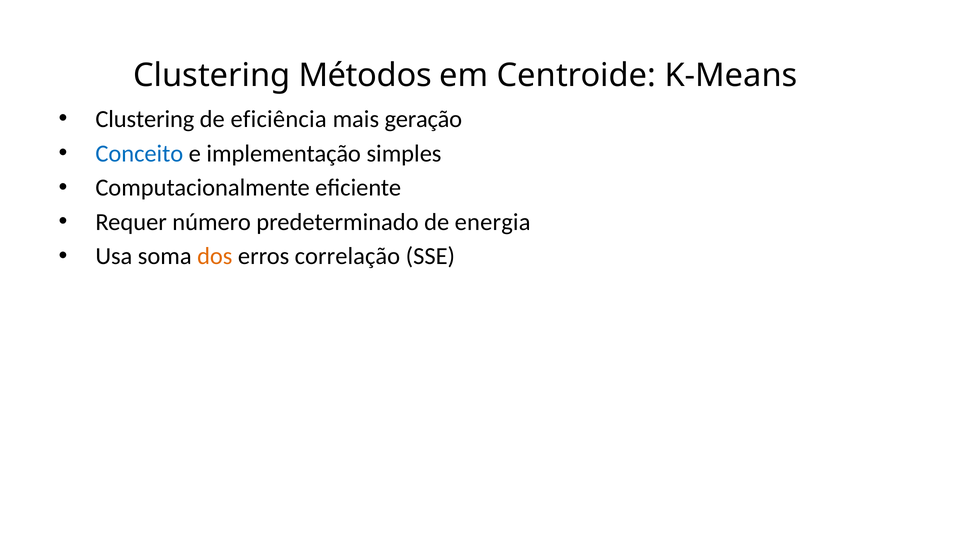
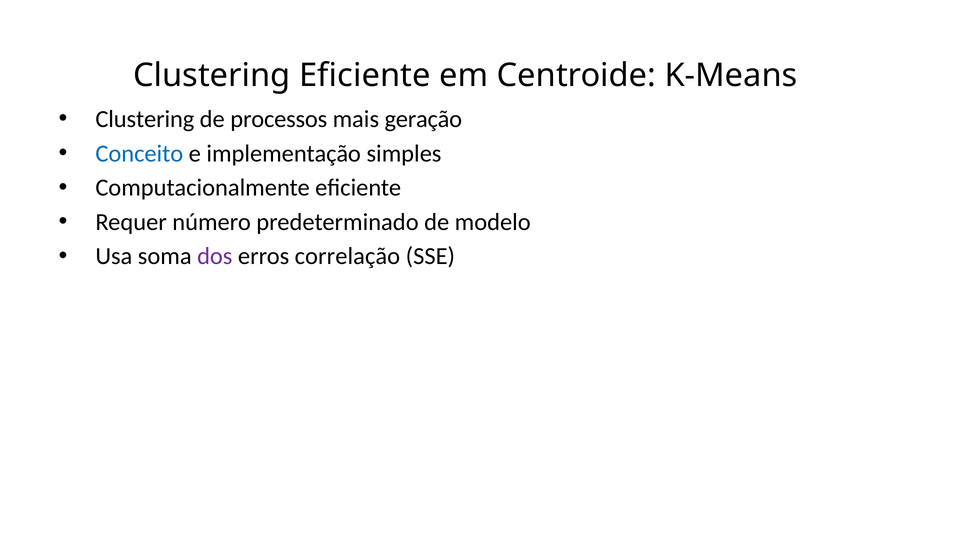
Clustering Métodos: Métodos -> Eficiente (365, 76)
eficiência: eficiência -> processos (279, 119)
energia: energia -> modelo (493, 222)
dos colour: orange -> purple (215, 256)
